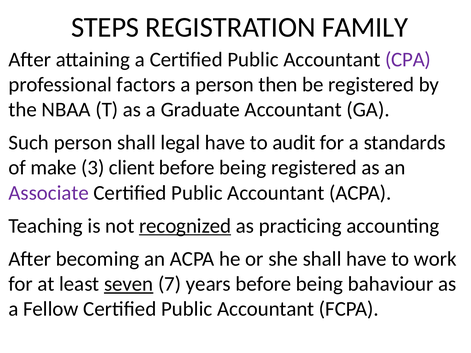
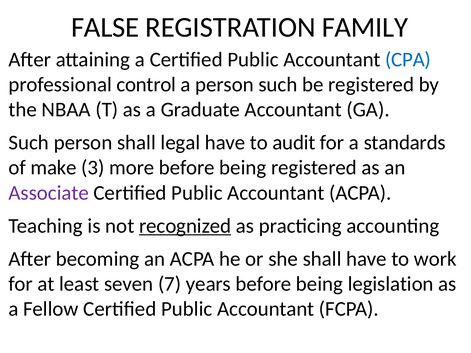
STEPS: STEPS -> FALSE (105, 28)
CPA colour: purple -> blue (408, 59)
factors: factors -> control (146, 85)
person then: then -> such (278, 85)
client: client -> more (132, 168)
seven underline: present -> none (129, 284)
bahaviour: bahaviour -> legislation (391, 284)
